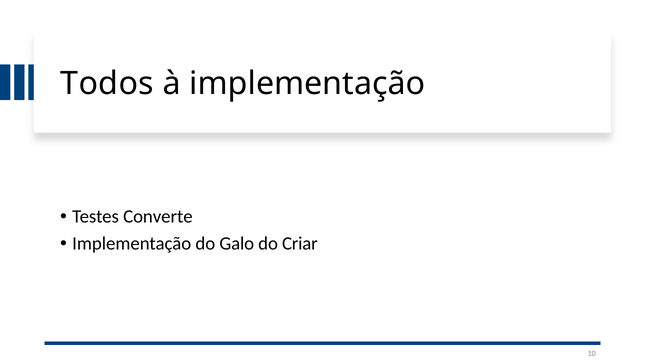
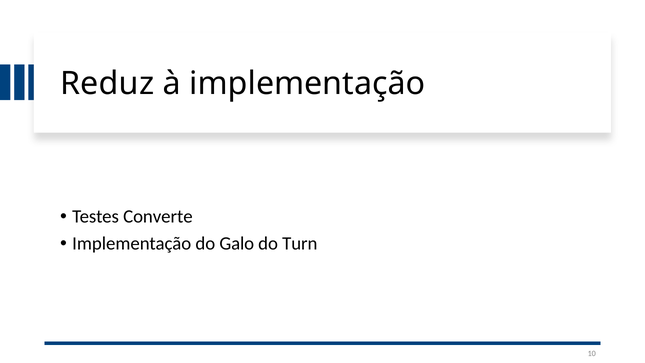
Todos: Todos -> Reduz (107, 84)
Criar: Criar -> Turn (300, 244)
